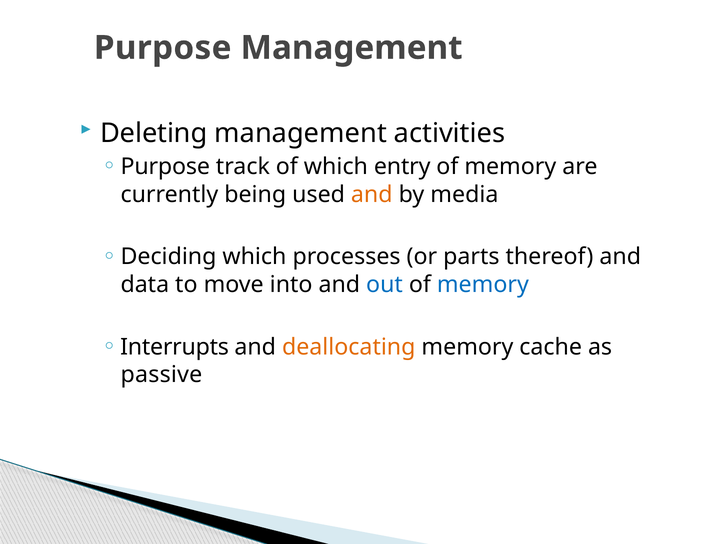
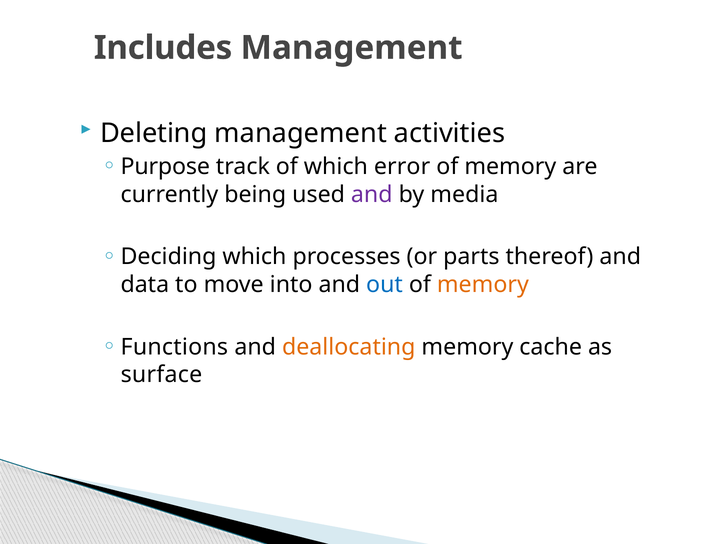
Purpose: Purpose -> Includes (163, 48)
entry: entry -> error (402, 167)
and colour: orange -> purple (372, 195)
memory colour: blue -> orange (483, 285)
Interrupts: Interrupts -> Functions (174, 347)
passive: passive -> surface (161, 375)
